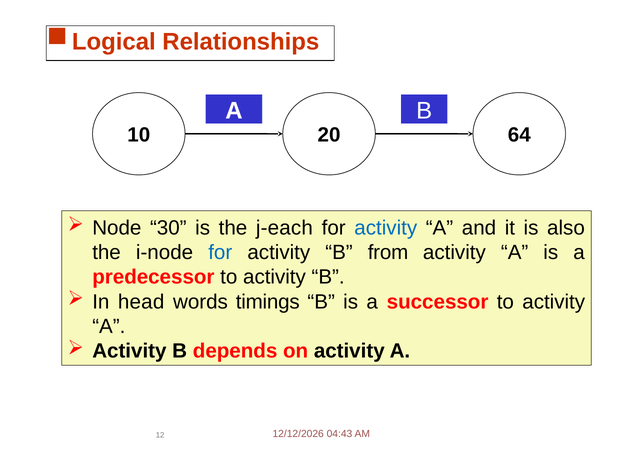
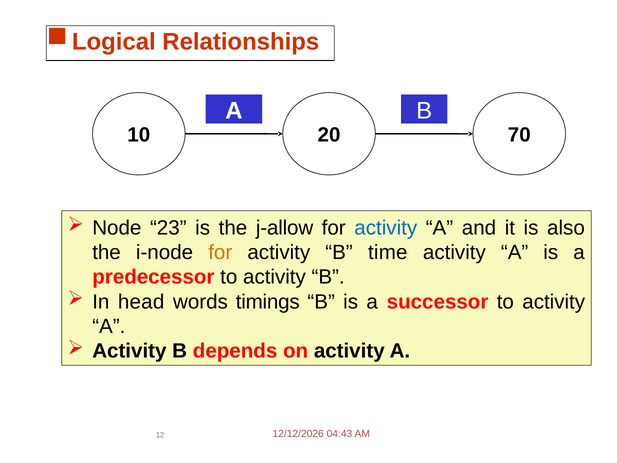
64: 64 -> 70 (519, 135)
30: 30 -> 23 (168, 228)
j-each: j-each -> j-allow (285, 228)
for colour: blue -> orange (220, 252)
from: from -> time (388, 252)
